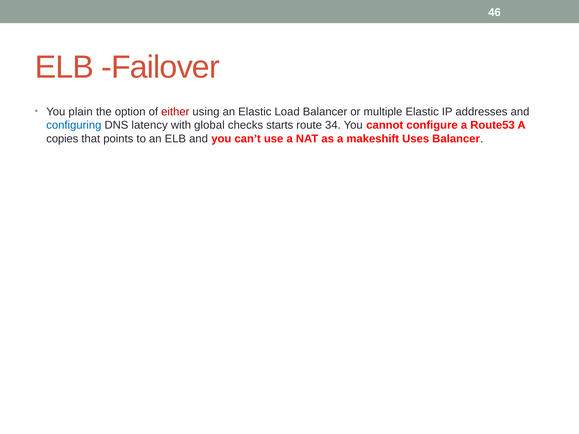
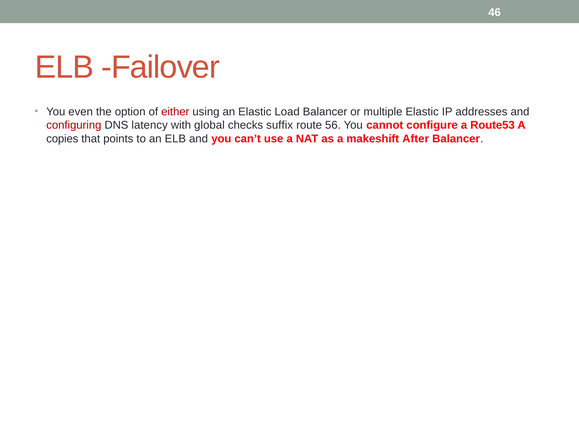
plain: plain -> even (81, 112)
configuring colour: blue -> red (74, 125)
starts: starts -> suffix (280, 125)
34: 34 -> 56 (333, 125)
Uses: Uses -> After (416, 139)
